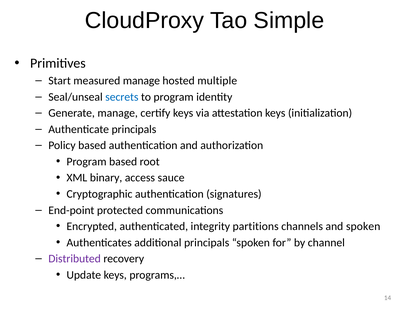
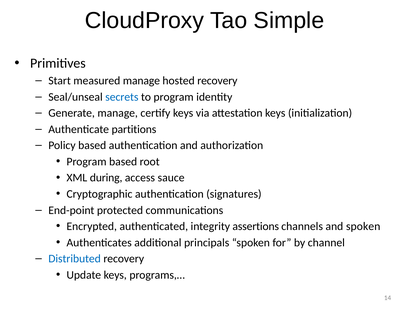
hosted multiple: multiple -> recovery (217, 81)
Authenticate principals: principals -> partitions (134, 129)
binary: binary -> during (106, 178)
partitions: partitions -> assertions (256, 226)
Distributed colour: purple -> blue (75, 259)
